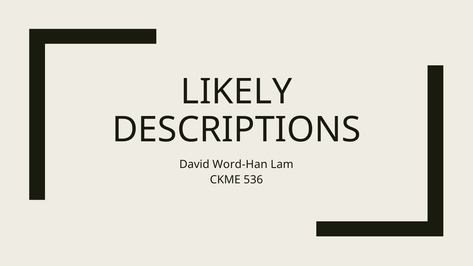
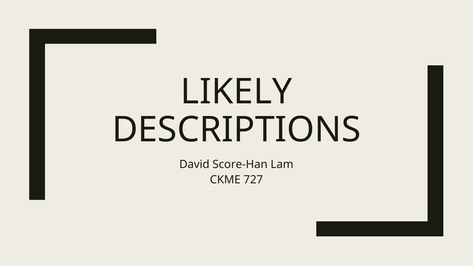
Word-Han: Word-Han -> Score-Han (240, 165)
536: 536 -> 727 (253, 180)
